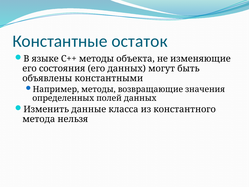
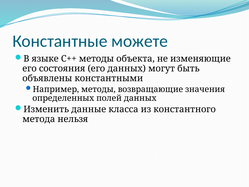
остаток: остаток -> можете (140, 41)
